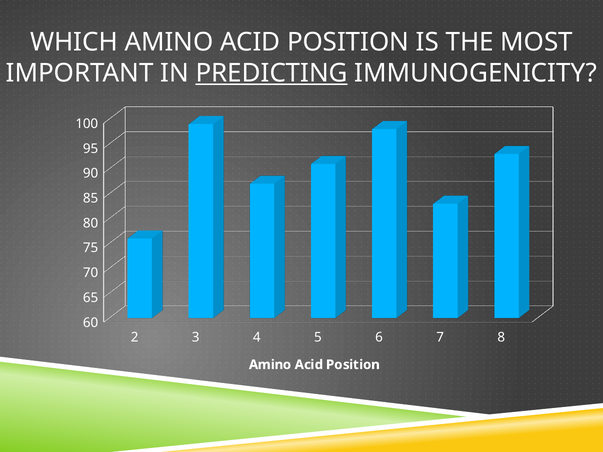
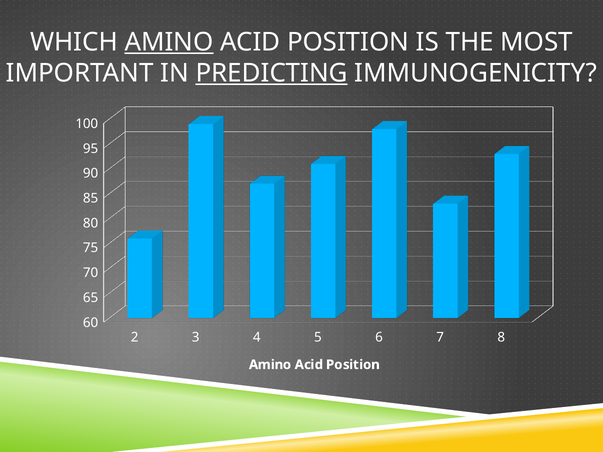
AMINO underline: none -> present (169, 42)
